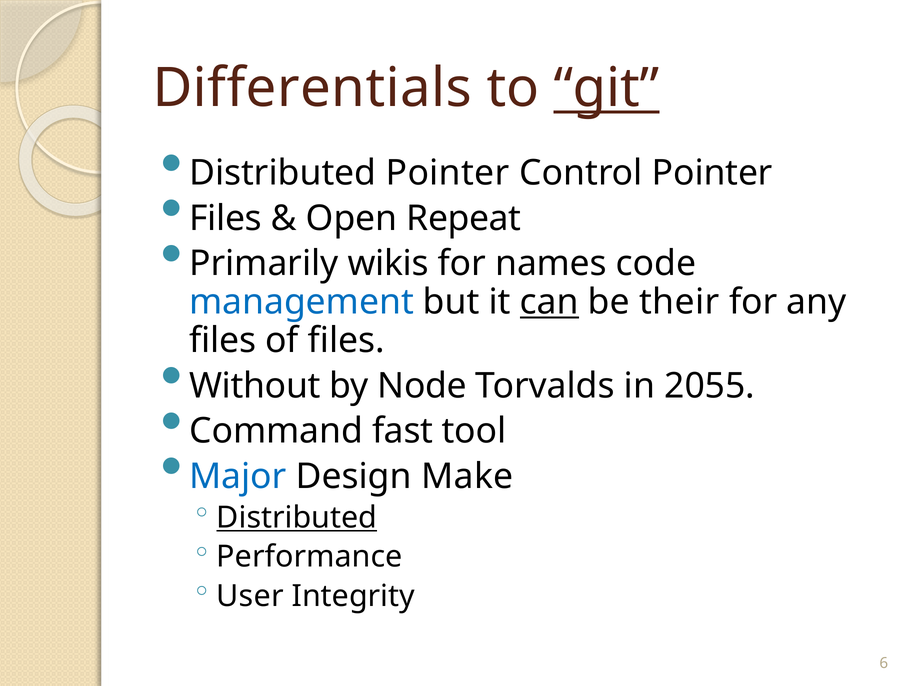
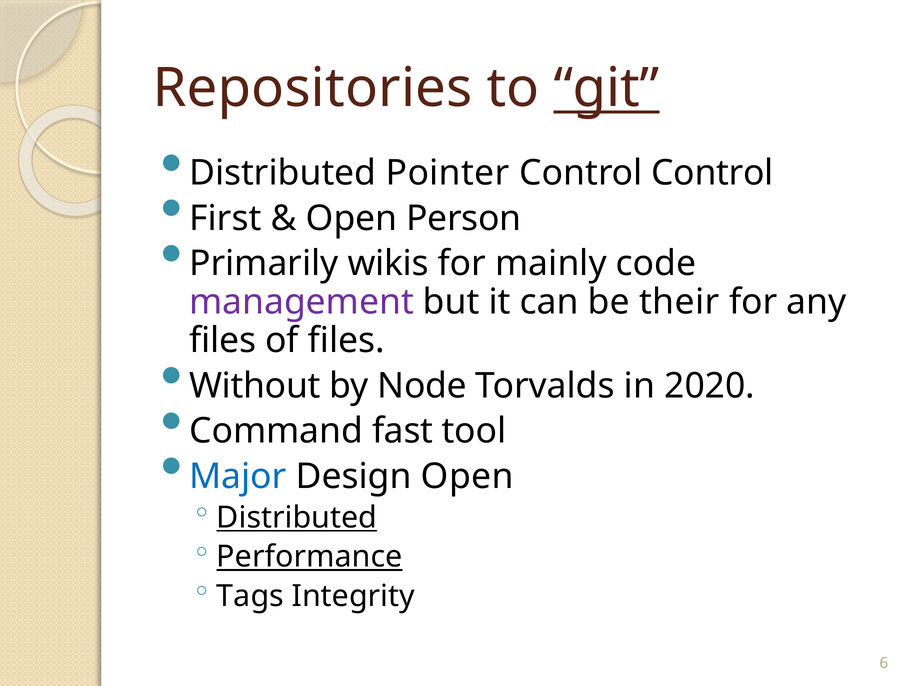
Differentials: Differentials -> Repositories (312, 88)
Control Pointer: Pointer -> Control (712, 173)
Files: Files -> First (225, 218)
Repeat: Repeat -> Person (464, 218)
names: names -> mainly (551, 264)
management colour: blue -> purple (301, 302)
can underline: present -> none (549, 302)
2055: 2055 -> 2020 (710, 386)
Design Make: Make -> Open (467, 476)
Performance underline: none -> present (309, 556)
User: User -> Tags (250, 596)
